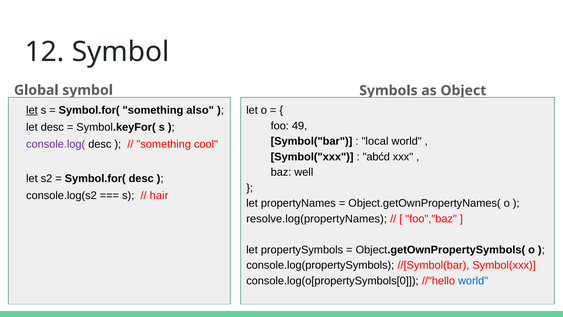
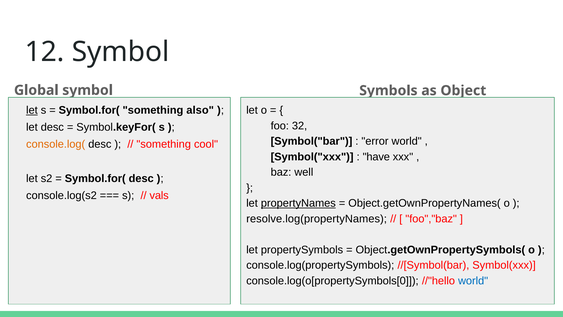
49: 49 -> 32 (300, 126)
local: local -> error (375, 141)
console.log( colour: purple -> orange (56, 144)
abćd: abćd -> have (376, 157)
hair: hair -> vals (159, 195)
propertyNames underline: none -> present (298, 203)
